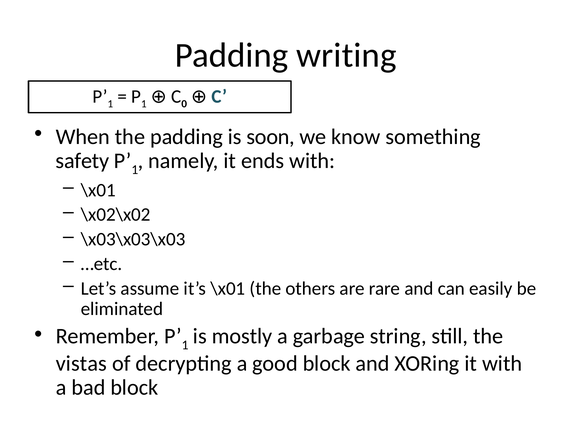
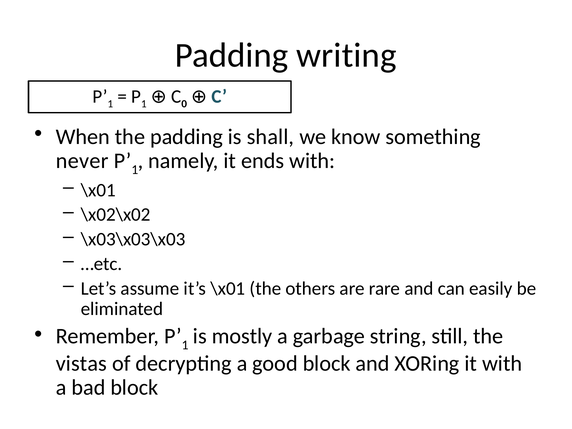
soon: soon -> shall (270, 137)
safety: safety -> never (82, 161)
